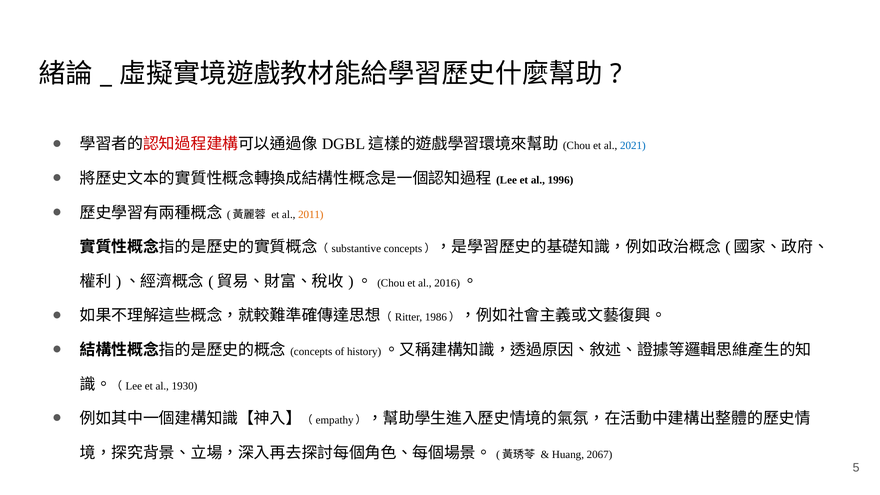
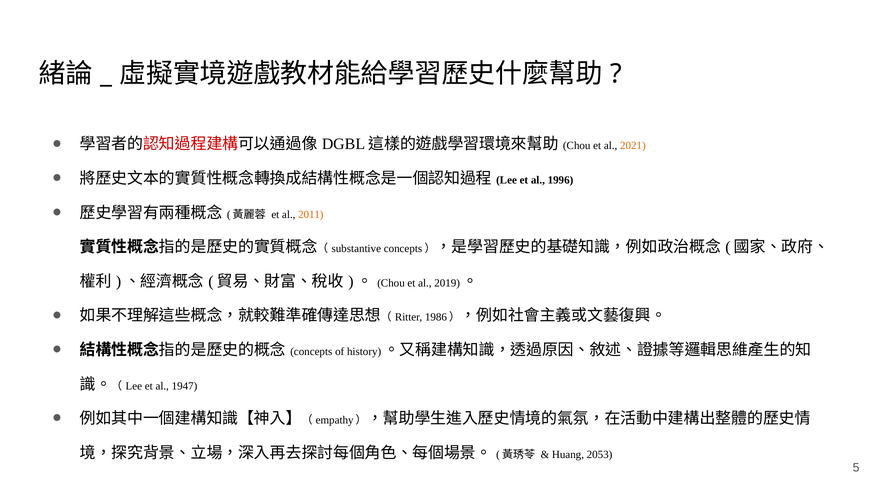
2021 colour: blue -> orange (633, 146)
2016: 2016 -> 2019 (447, 283)
1930: 1930 -> 1947 (184, 386)
2067: 2067 -> 2053 (600, 455)
